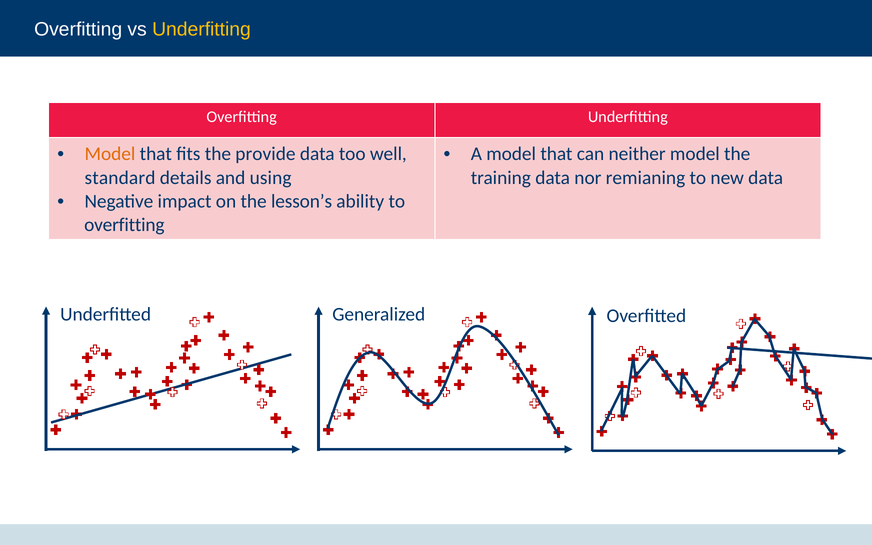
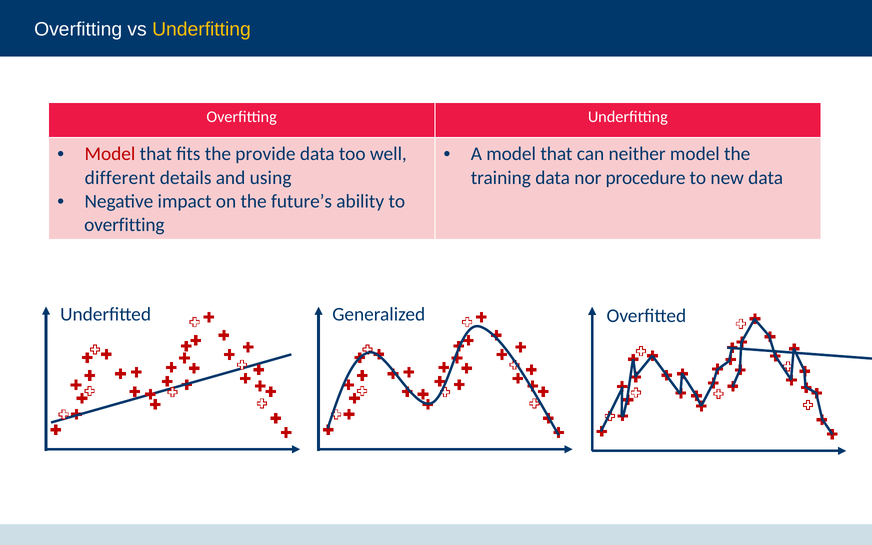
Model colour: orange -> red (110, 154)
standard: standard -> different (120, 178)
remianing: remianing -> procedure (646, 178)
lesson’s: lesson’s -> future’s (302, 201)
